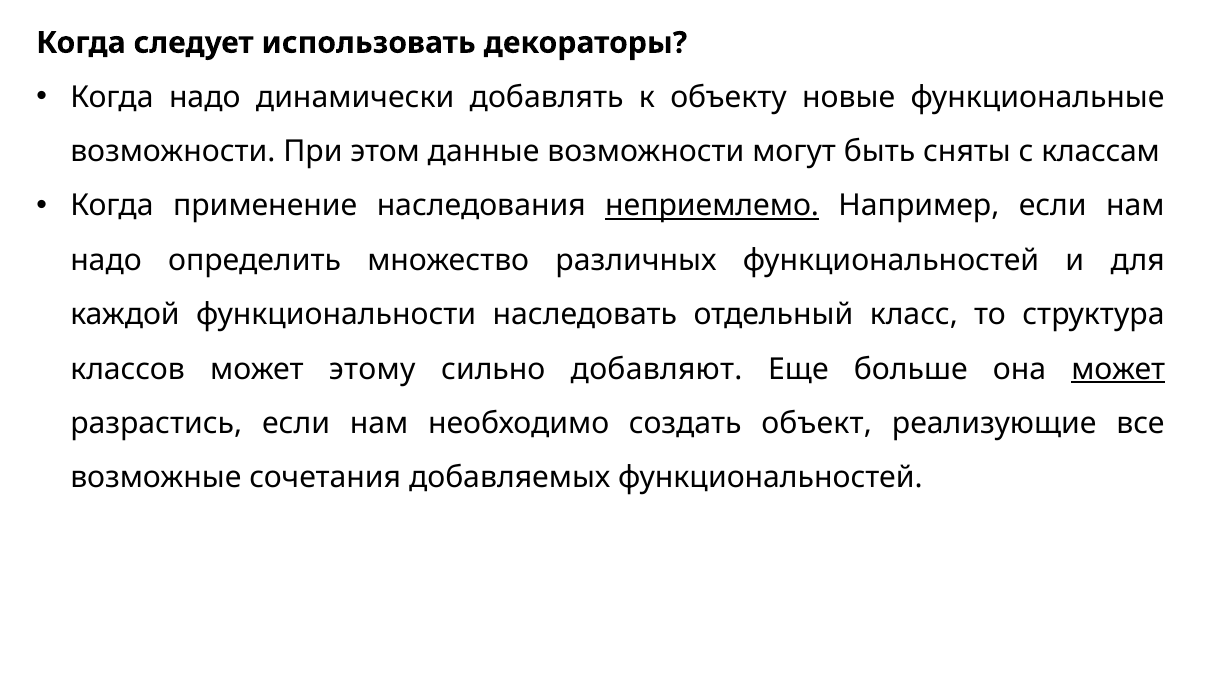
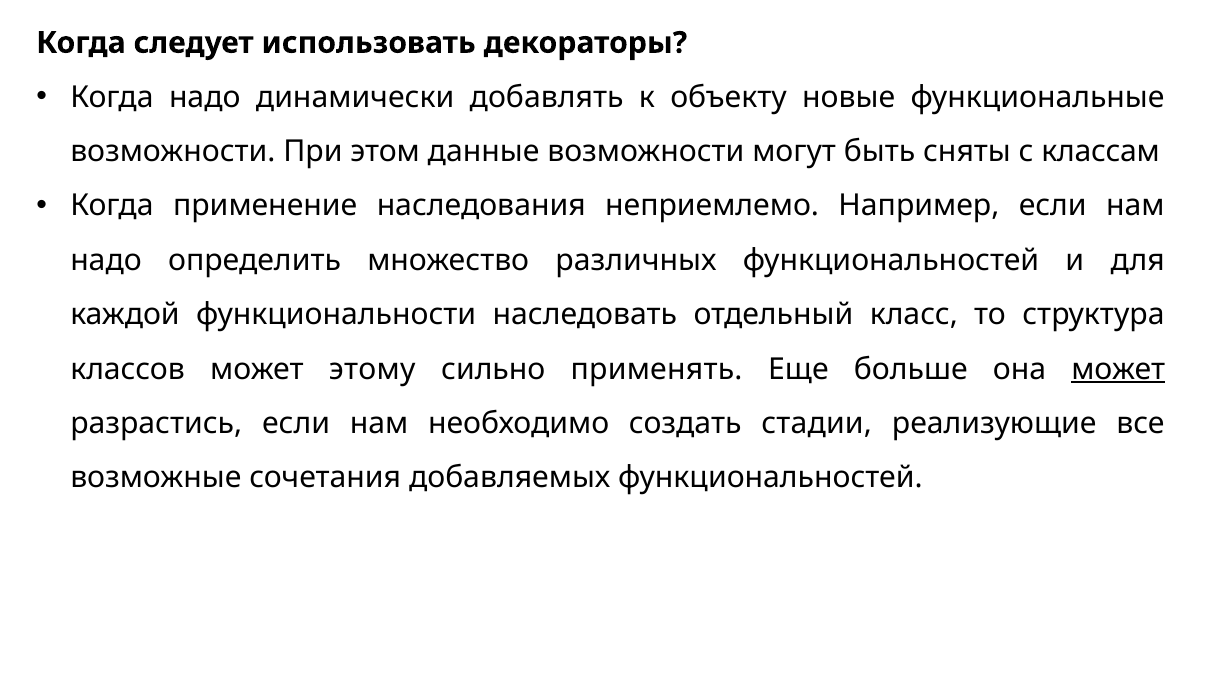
неприемлемо underline: present -> none (712, 206)
добавляют: добавляют -> применять (657, 369)
объект: объект -> стадии (817, 423)
